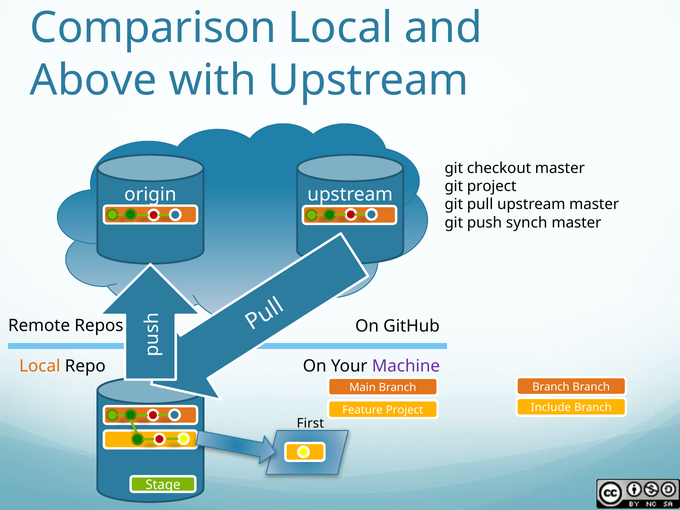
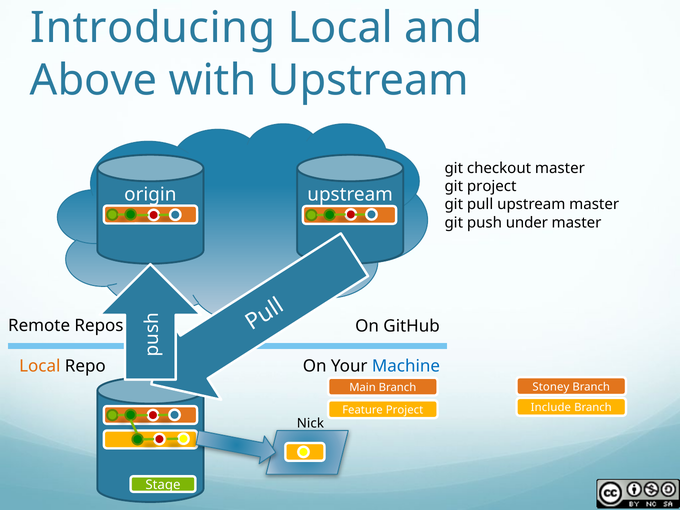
Comparison: Comparison -> Introducing (153, 28)
synch: synch -> under (527, 223)
Machine colour: purple -> blue (406, 366)
Branch: Branch -> Stoney (551, 387)
First: First -> Nick (310, 423)
